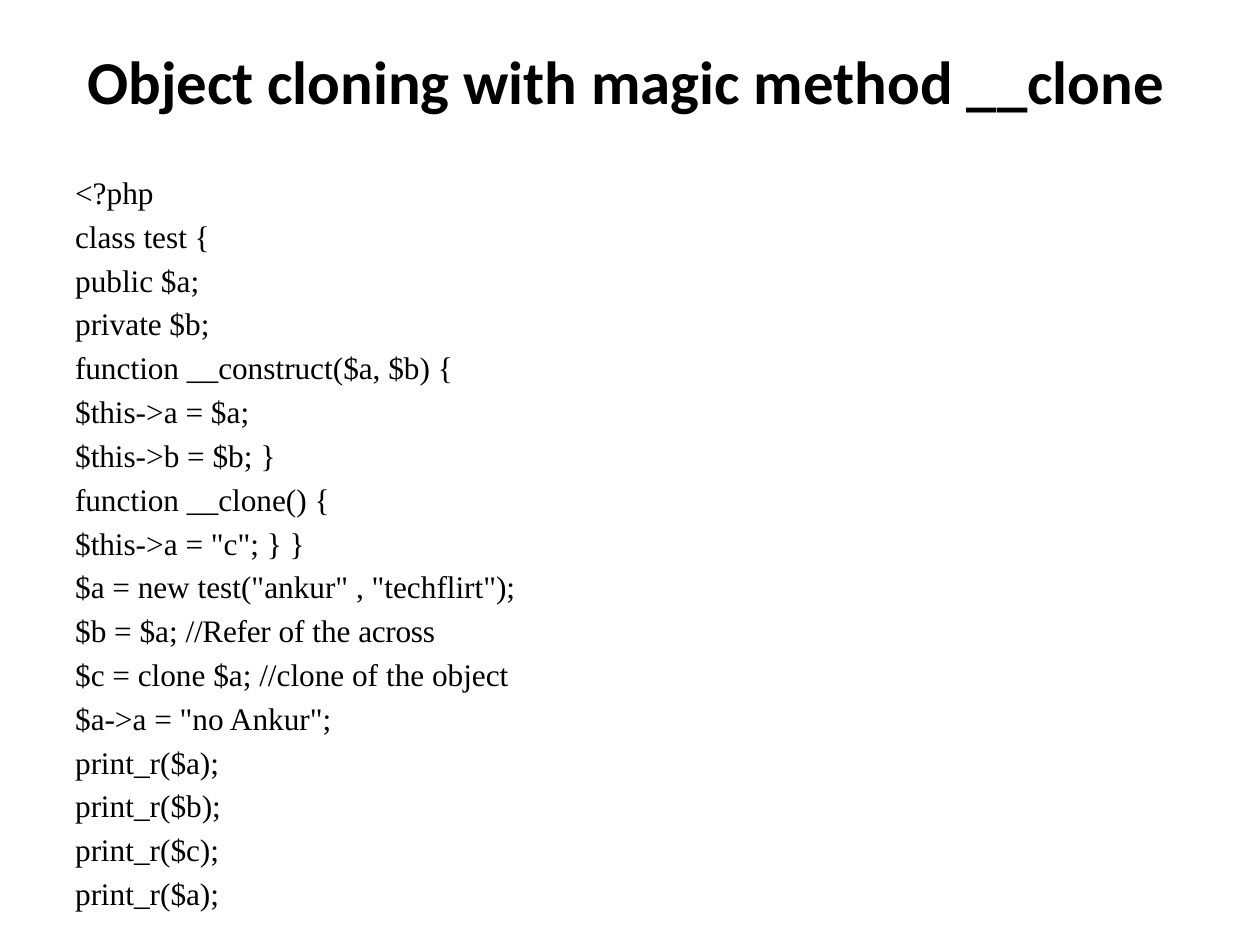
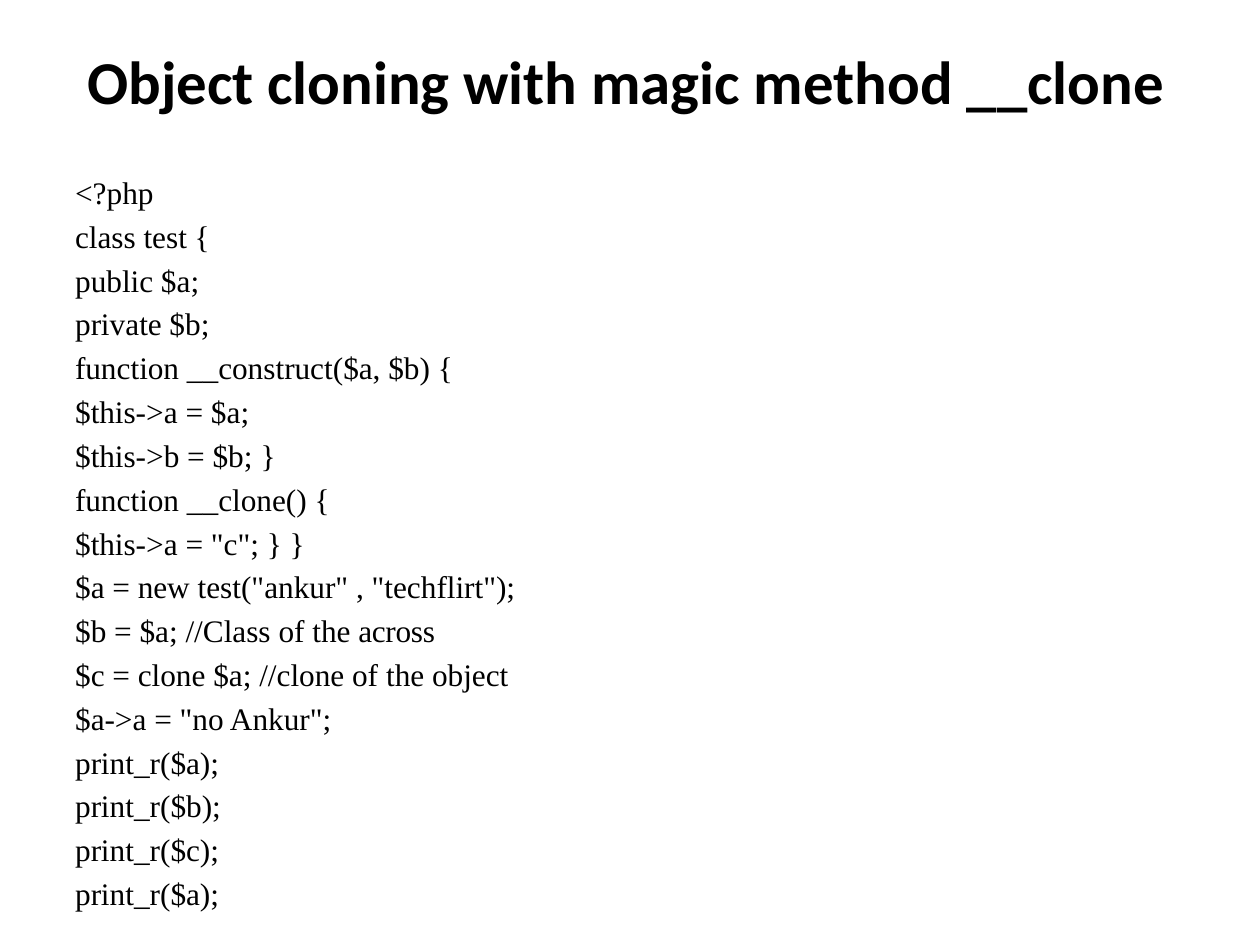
//Refer: //Refer -> //Class (228, 632)
